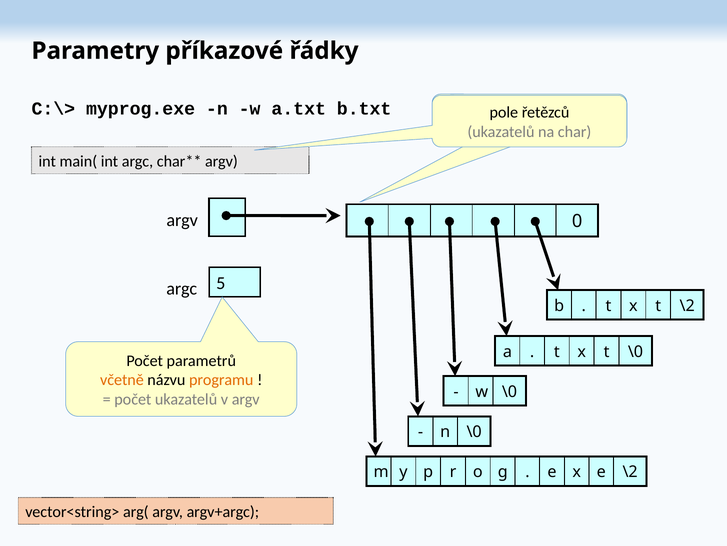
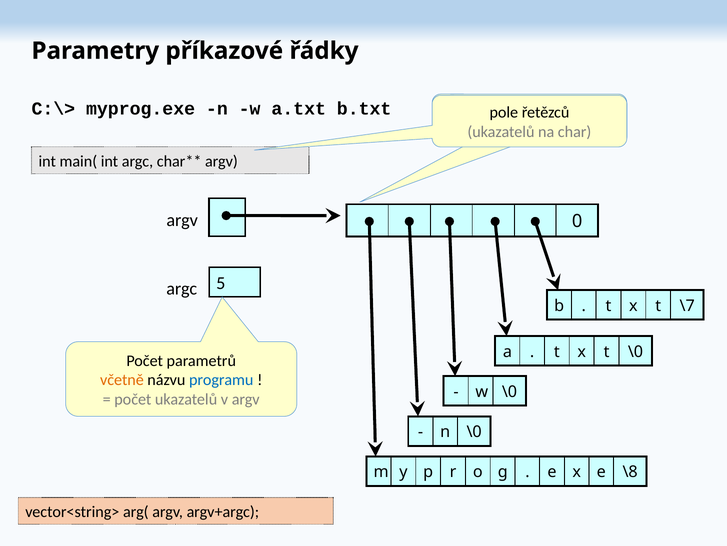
t \2: \2 -> \7 (687, 305)
programu colour: orange -> blue (221, 380)
e \2: \2 -> \8 (630, 471)
